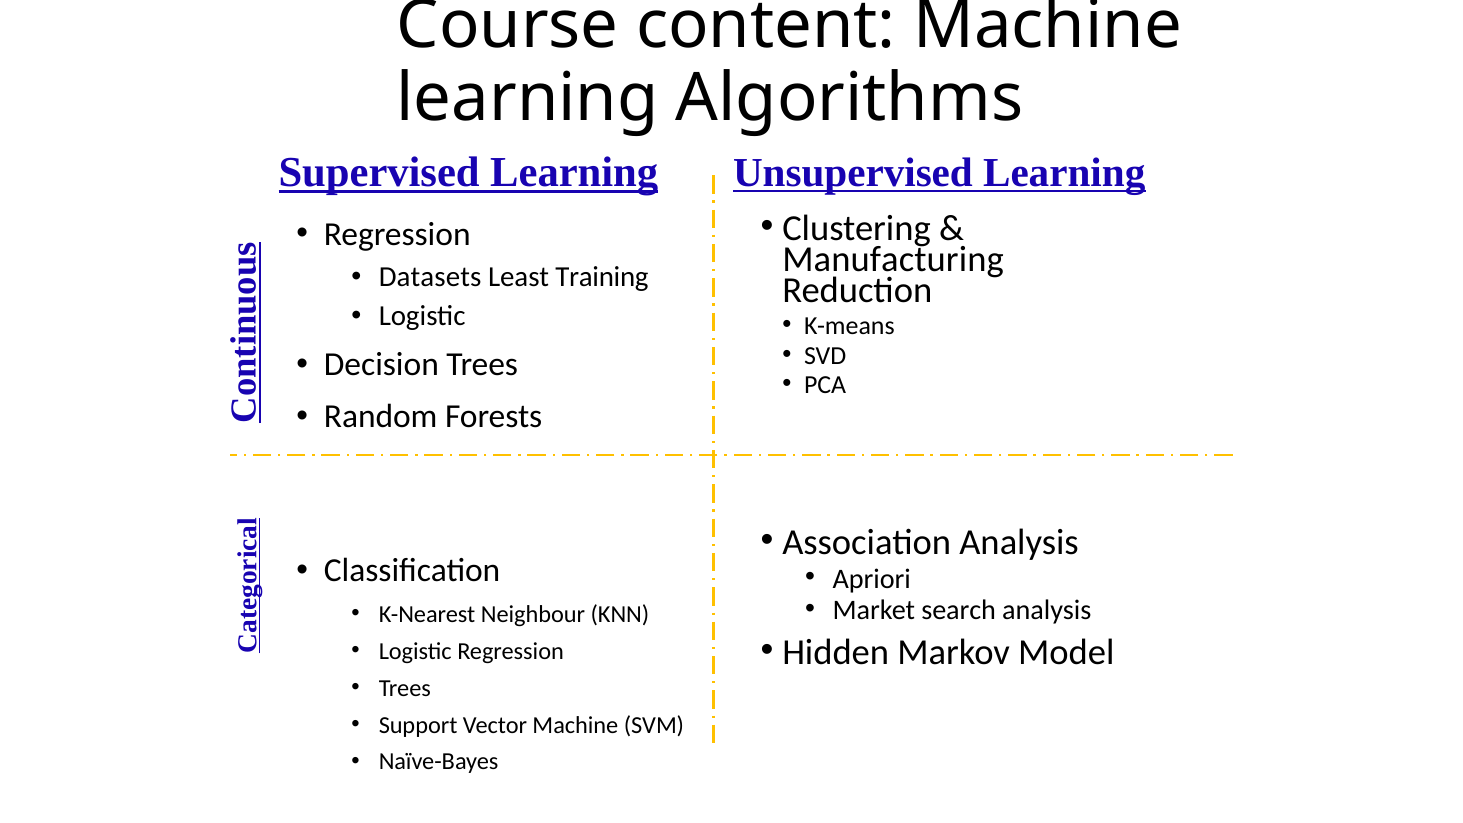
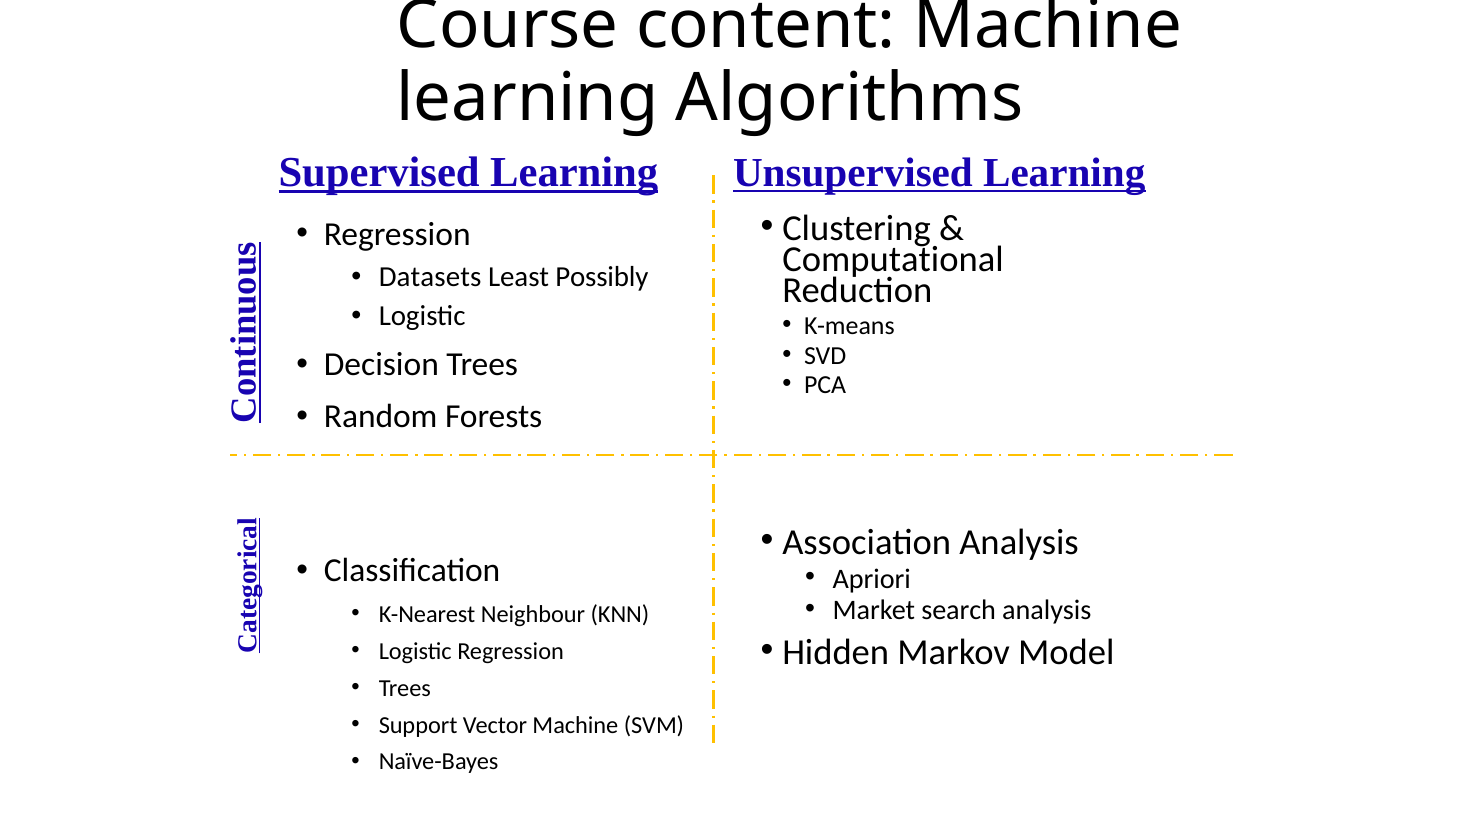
Manufacturing: Manufacturing -> Computational (893, 259)
Training: Training -> Possibly (602, 277)
